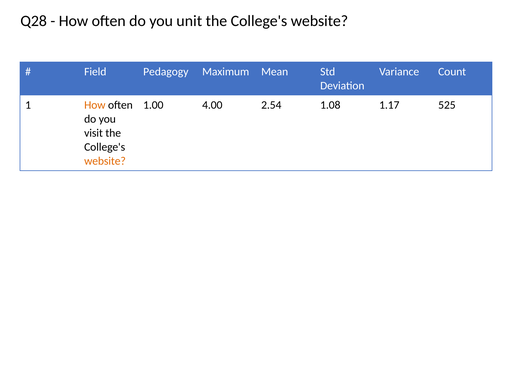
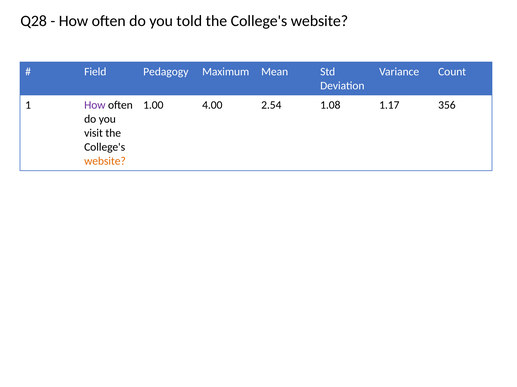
unit: unit -> told (189, 21)
How colour: orange -> purple (95, 105)
525: 525 -> 356 (447, 105)
